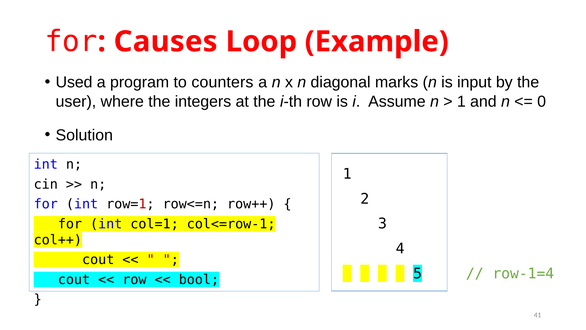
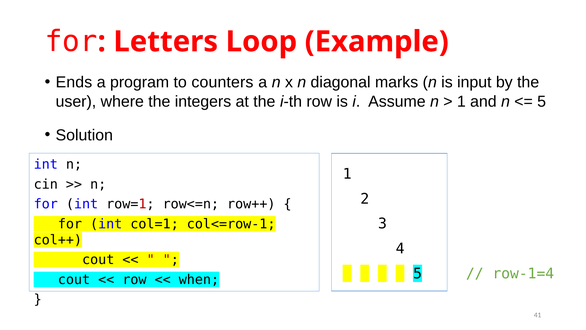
Causes: Causes -> Letters (166, 42)
Used: Used -> Ends (74, 82)
0: 0 -> 5 (542, 101)
bool: bool -> when (199, 279)
